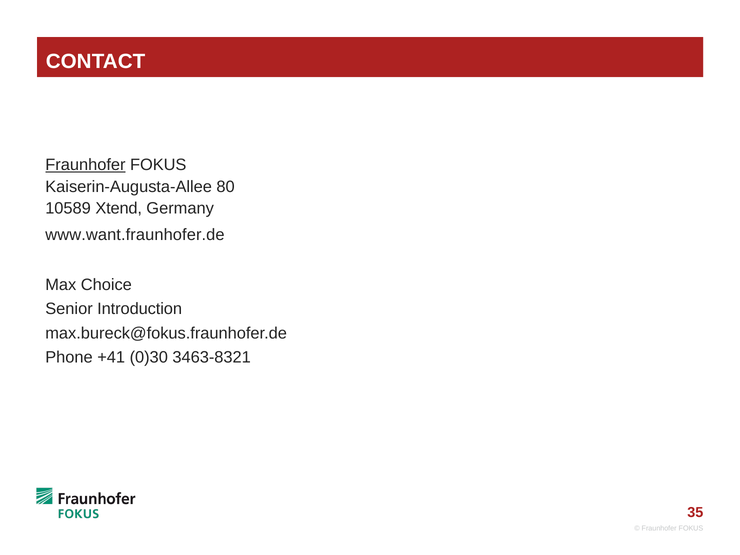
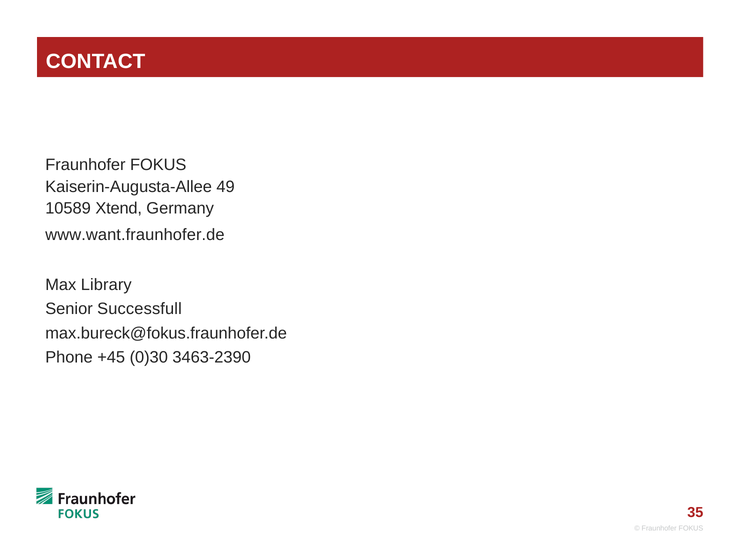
Fraunhofer underline: present -> none (85, 165)
80: 80 -> 49 (226, 187)
Choice: Choice -> Library (106, 285)
Introduction: Introduction -> Successfull (140, 309)
+41: +41 -> +45 (111, 357)
3463-8321: 3463-8321 -> 3463-2390 (212, 357)
